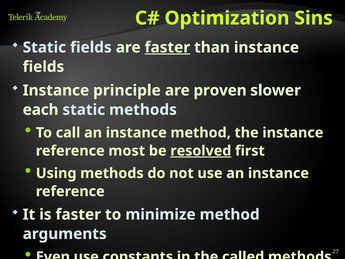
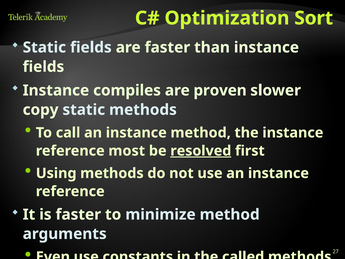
Sins: Sins -> Sort (314, 18)
faster underline: present -> none (167, 47)
principle: principle -> compiles (127, 90)
each: each -> copy (41, 110)
